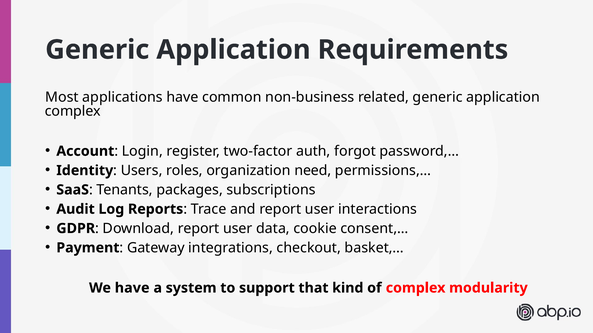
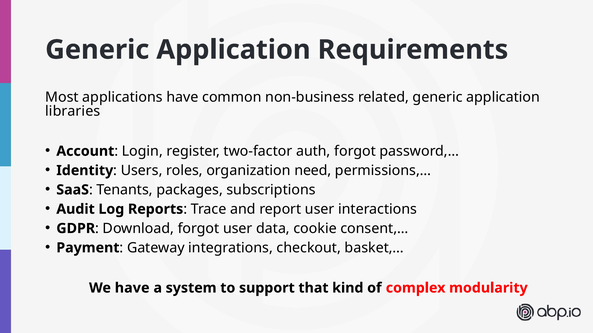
complex: complex -> libraries (73, 111)
Download report: report -> forgot (199, 229)
